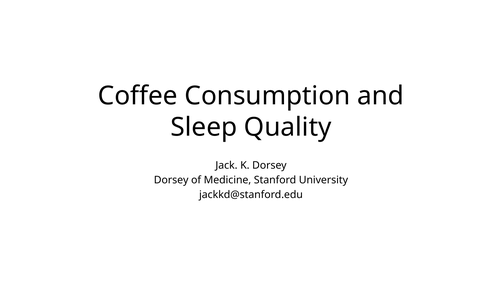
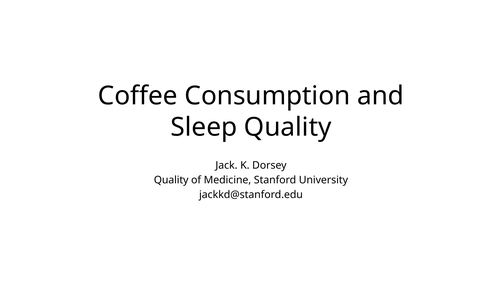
Dorsey: Dorsey -> Quality (171, 180)
